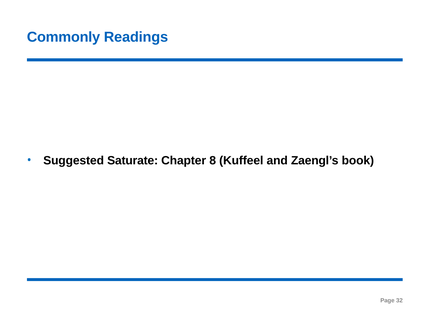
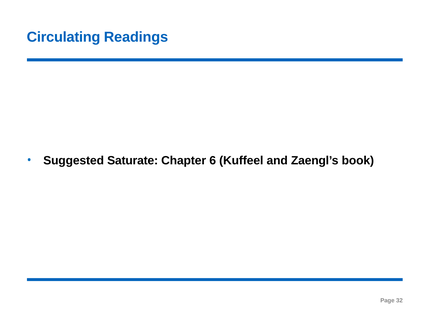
Commonly: Commonly -> Circulating (64, 37)
8: 8 -> 6 (213, 161)
